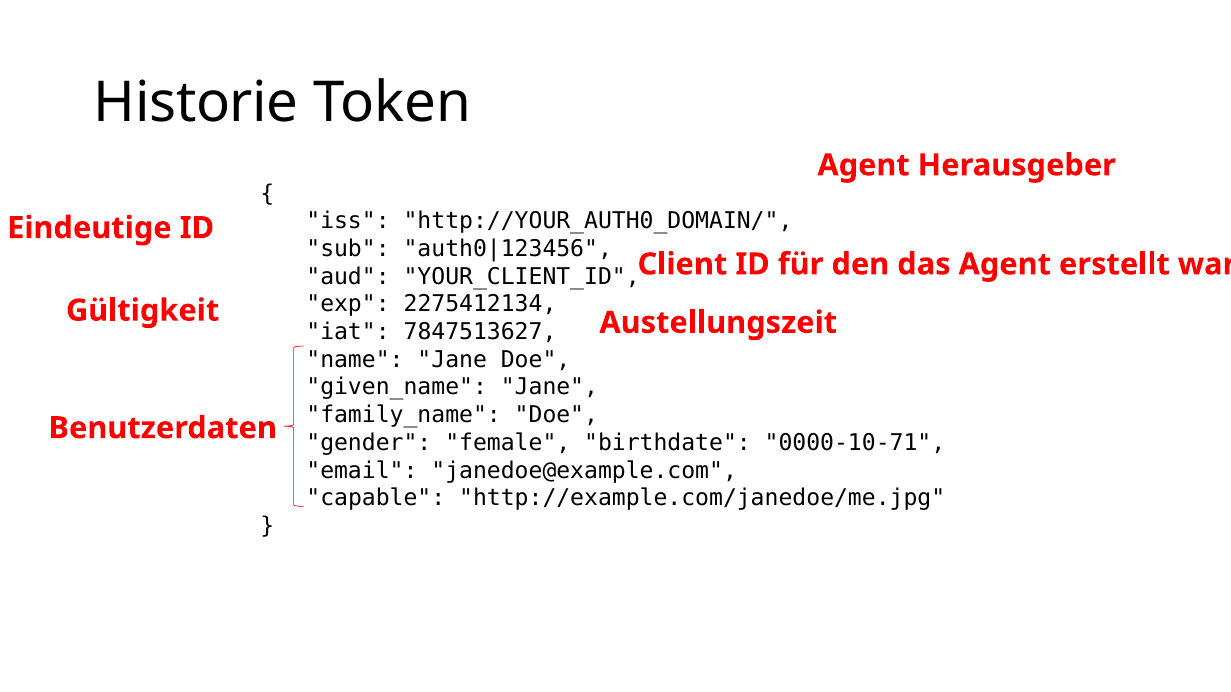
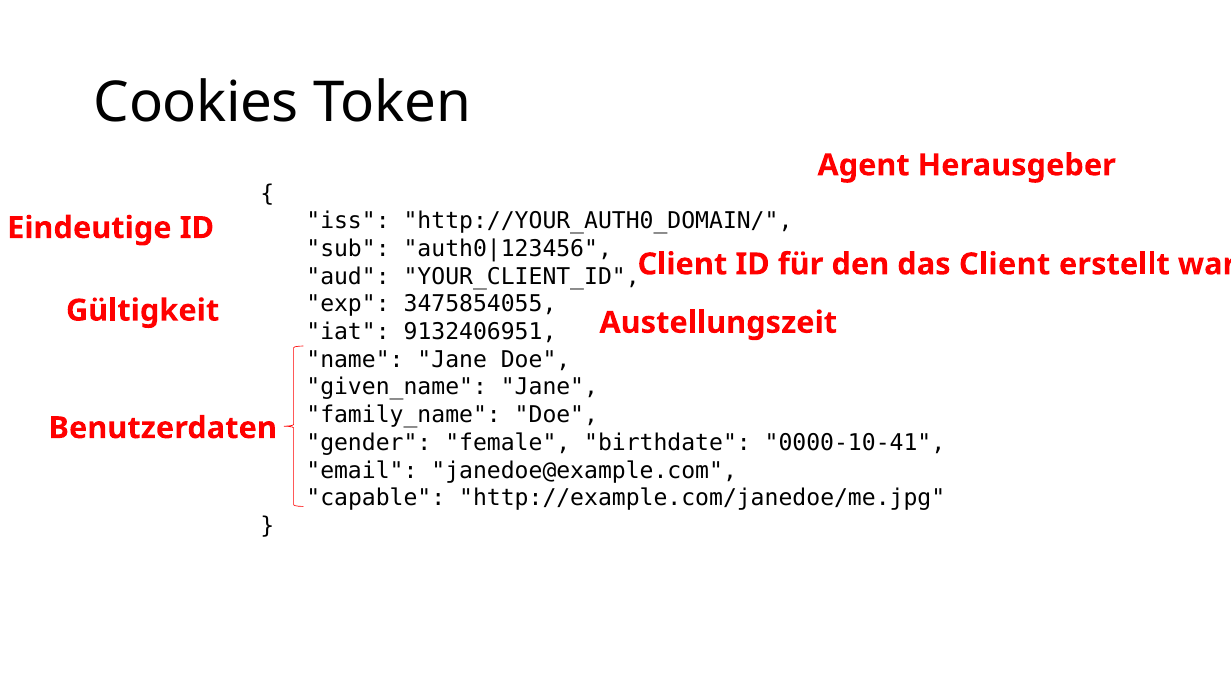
Historie: Historie -> Cookies (196, 103)
das Agent: Agent -> Client (1005, 264)
2275412134: 2275412134 -> 3475854055 (480, 305)
7847513627: 7847513627 -> 9132406951 (480, 332)
0000-10-71: 0000-10-71 -> 0000-10-41 (855, 443)
